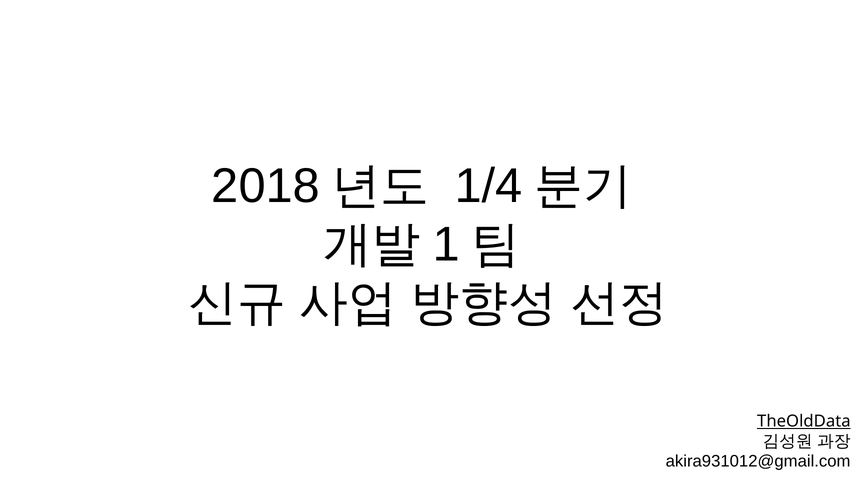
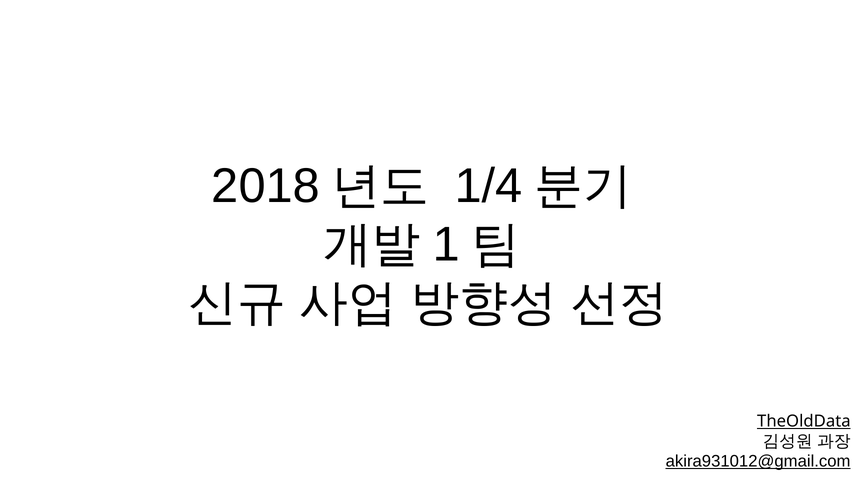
akira931012@gmail.com underline: none -> present (758, 461)
